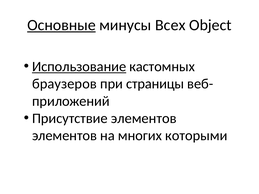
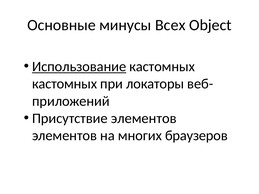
Основные underline: present -> none (61, 25)
браузеров: браузеров -> кастомных (65, 84)
страницы: страницы -> локаторы (155, 84)
которыми: которыми -> браузеров (196, 136)
